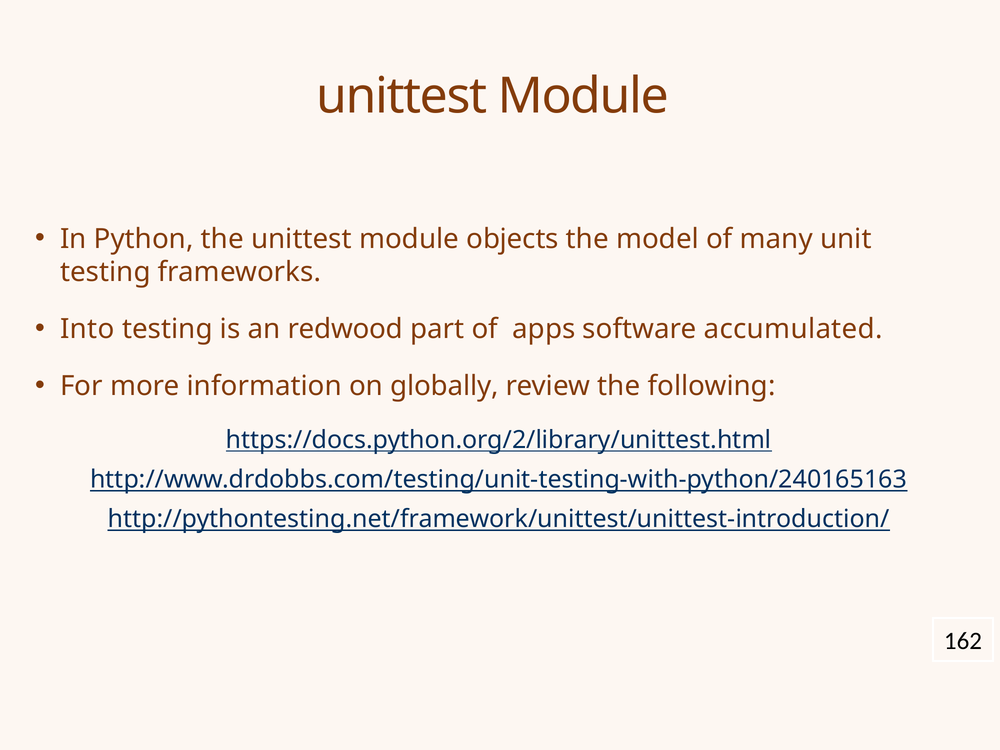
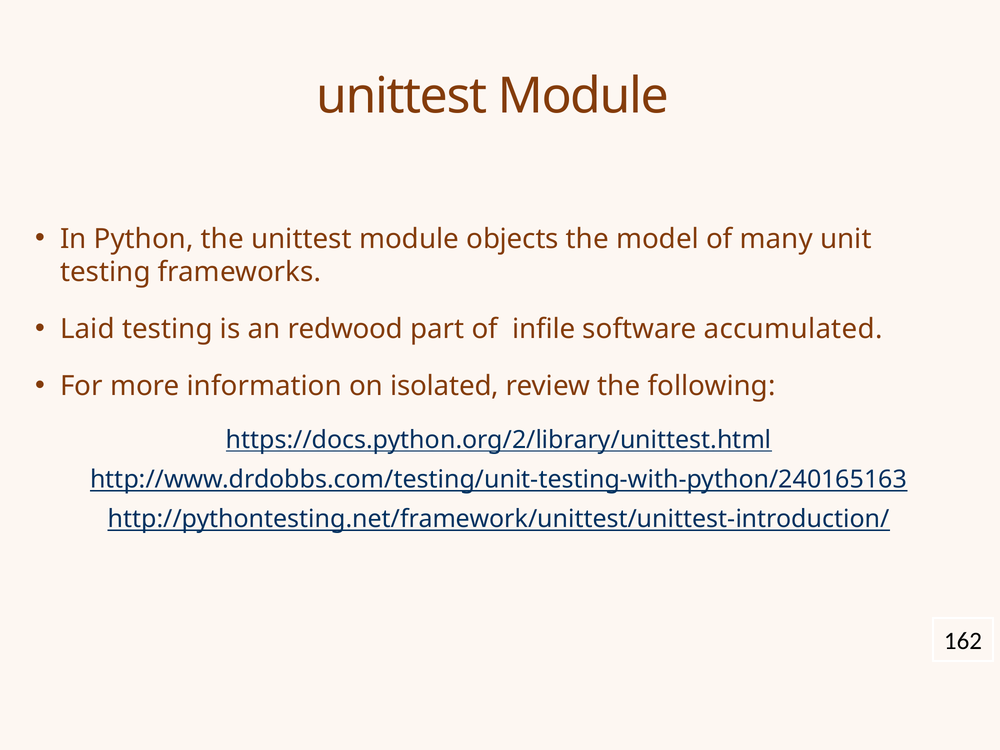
Into: Into -> Laid (87, 329)
apps: apps -> infile (544, 329)
globally: globally -> isolated (445, 386)
